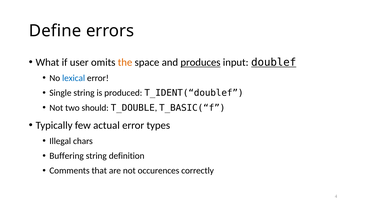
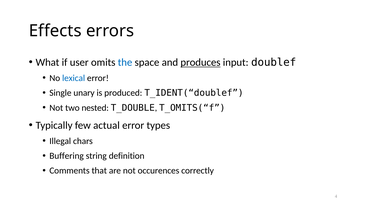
Define: Define -> Effects (55, 31)
the colour: orange -> blue (125, 62)
doublef underline: present -> none (274, 62)
Single string: string -> unary (84, 93)
should: should -> nested (95, 108)
T_BASIC(“f: T_BASIC(“f -> T_OMITS(“f (192, 108)
